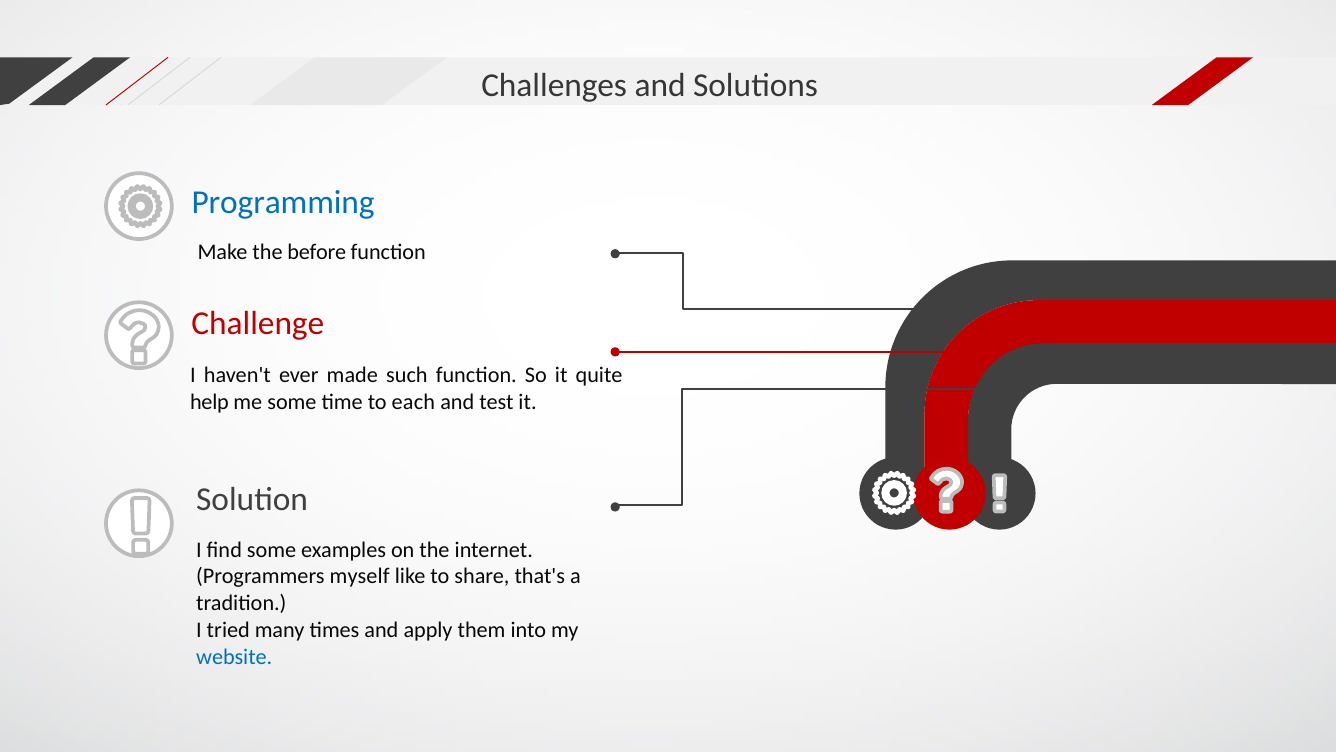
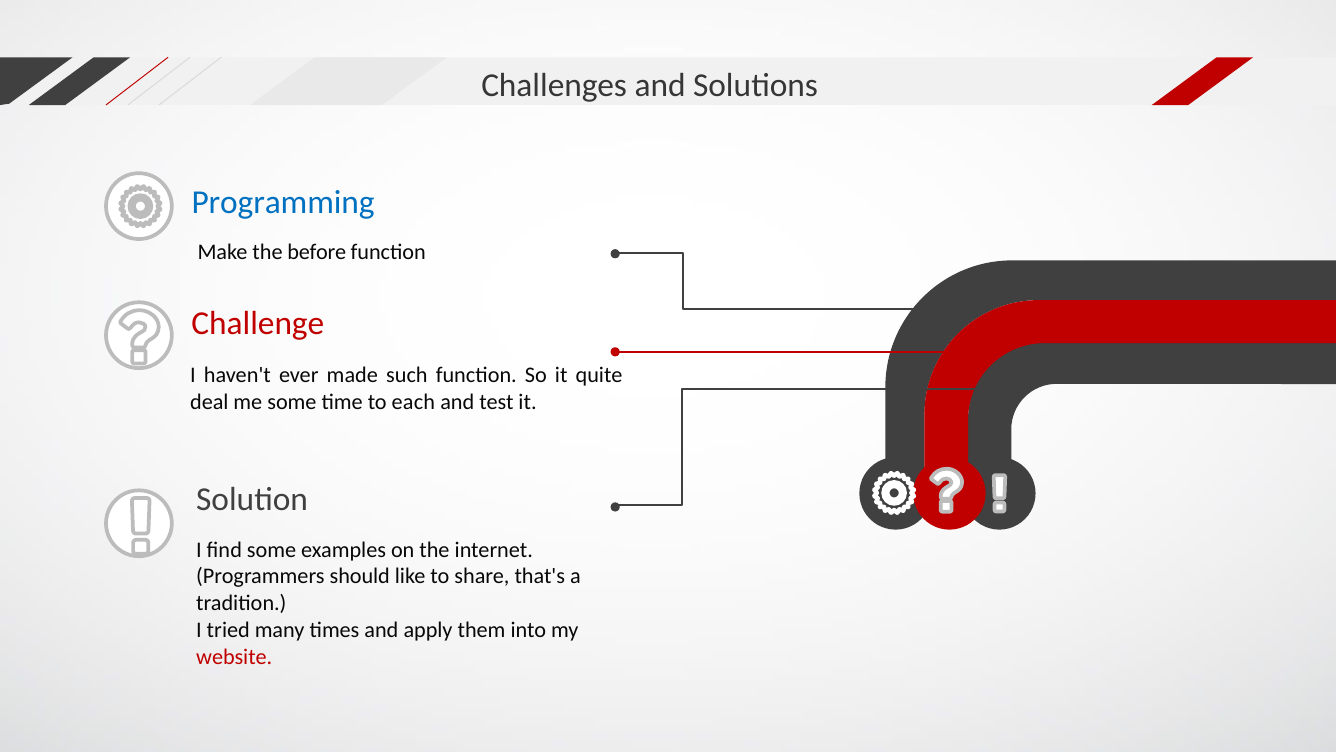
help: help -> deal (209, 401)
myself: myself -> should (360, 576)
website colour: blue -> red (234, 656)
